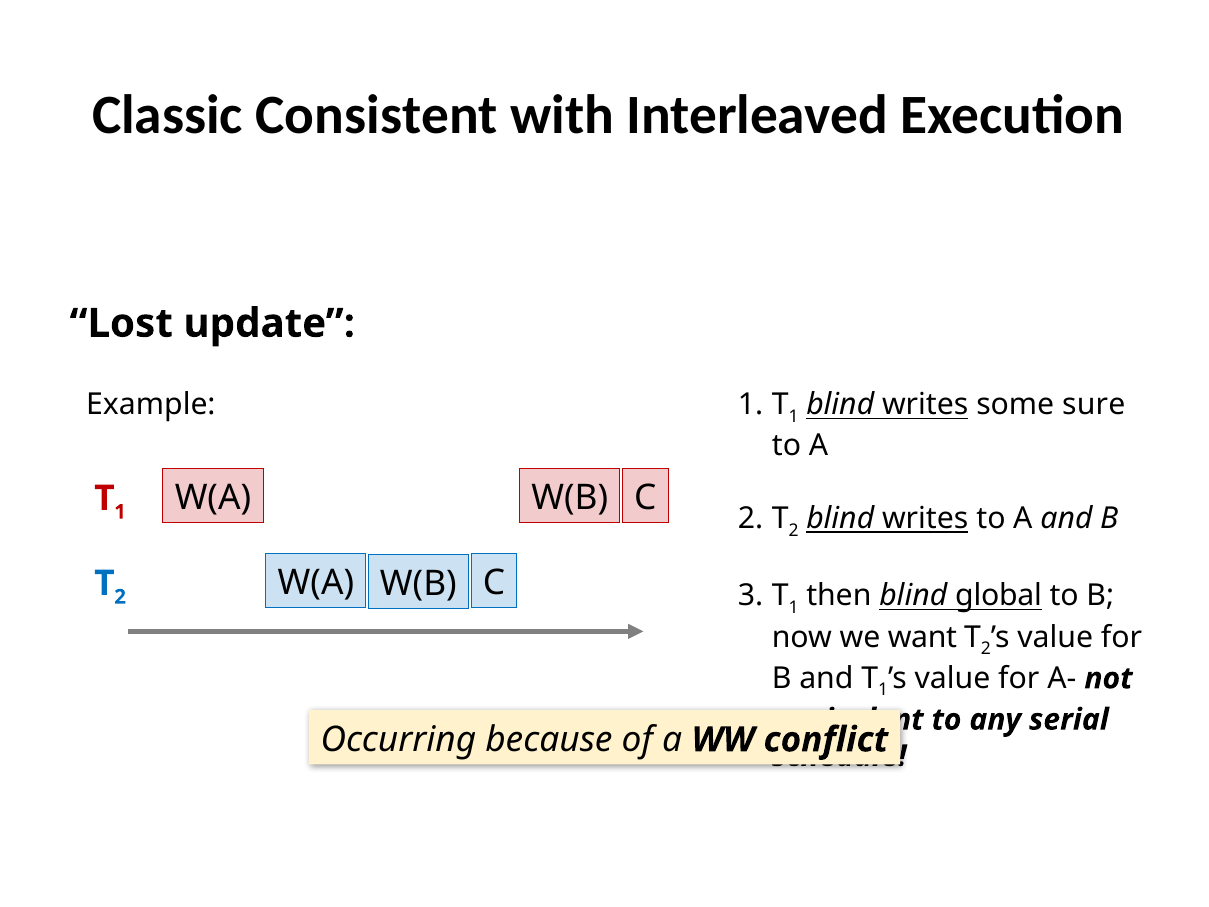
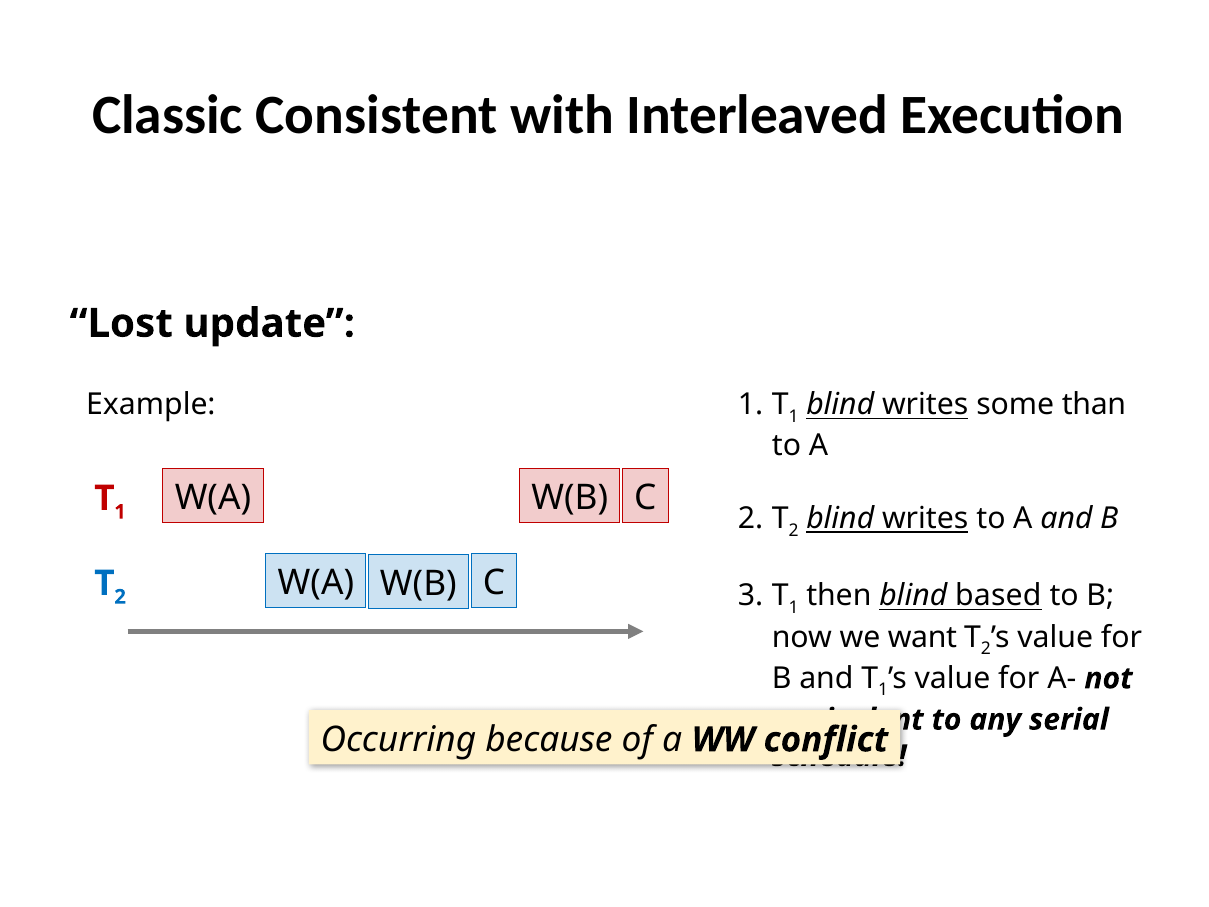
sure: sure -> than (1094, 405)
global: global -> based (998, 596)
